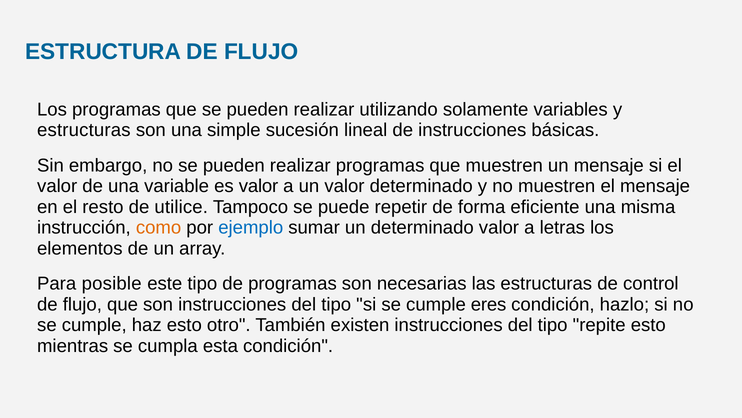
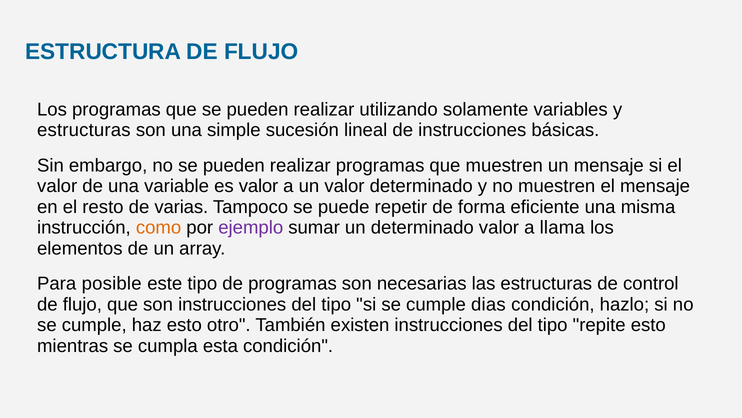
utilice: utilice -> varias (181, 207)
ejemplo colour: blue -> purple (251, 227)
letras: letras -> llama (562, 227)
eres: eres -> dias (488, 304)
